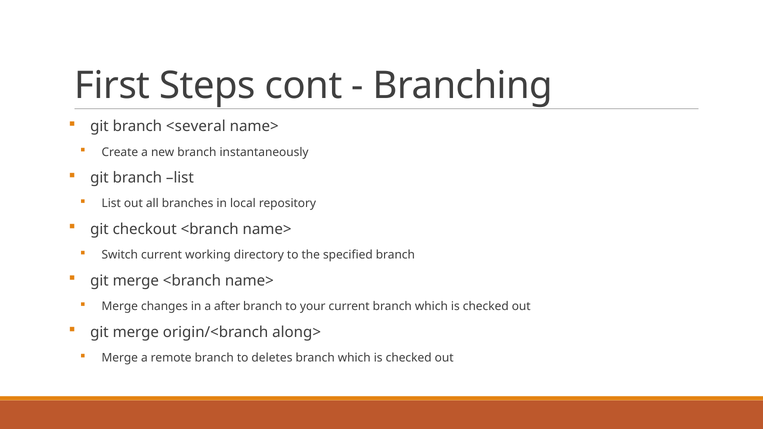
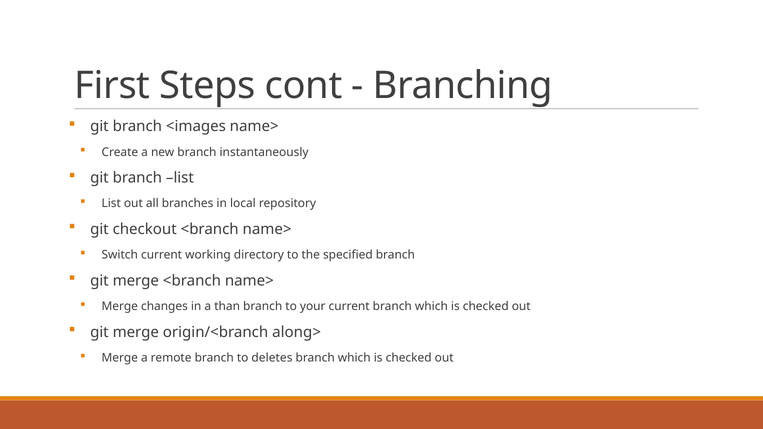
<several: <several -> <images (196, 126)
after: after -> than (227, 307)
